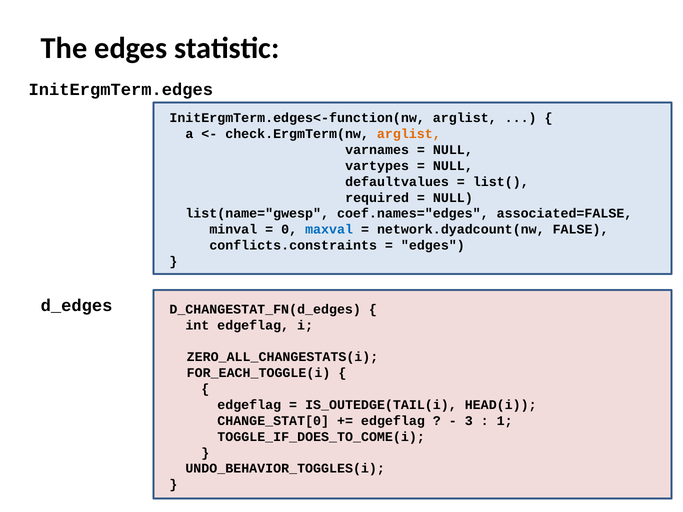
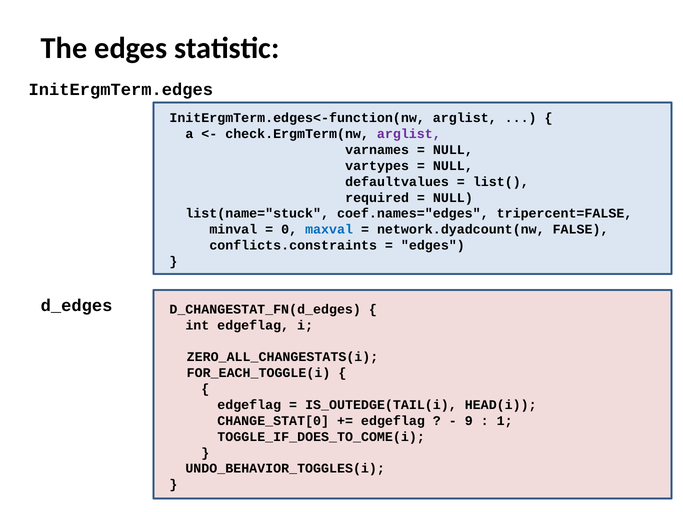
arglist colour: orange -> purple (409, 134)
list(name="gwesp: list(name="gwesp -> list(name="stuck (257, 214)
associated=FALSE: associated=FALSE -> tripercent=FALSE (565, 214)
3: 3 -> 9 (469, 421)
